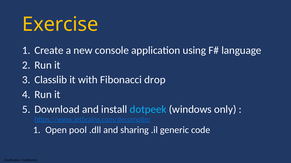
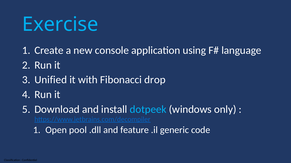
Exercise colour: yellow -> light blue (60, 24)
Classlib: Classlib -> Unified (51, 80)
sharing: sharing -> feature (135, 130)
